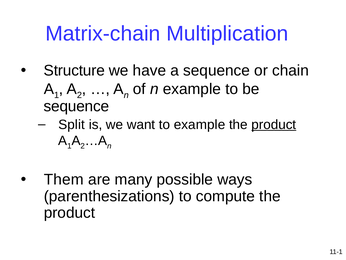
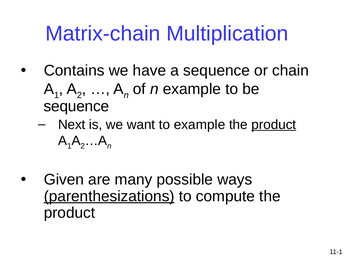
Structure: Structure -> Contains (74, 70)
Split: Split -> Next (72, 124)
Them: Them -> Given (64, 179)
parenthesizations underline: none -> present (109, 196)
